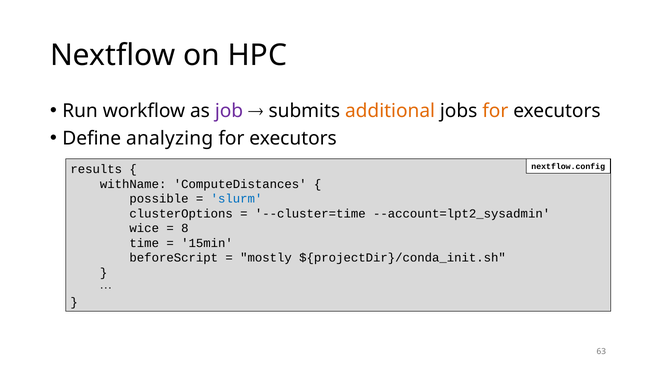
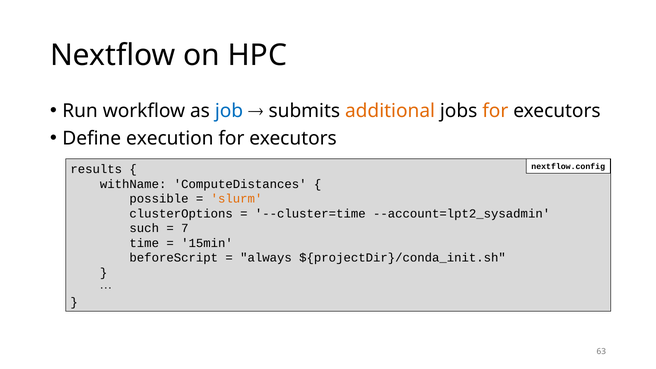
job colour: purple -> blue (229, 111)
analyzing: analyzing -> execution (170, 138)
slurm colour: blue -> orange (236, 199)
wice: wice -> such (144, 228)
8: 8 -> 7 (185, 228)
mostly: mostly -> always (266, 258)
